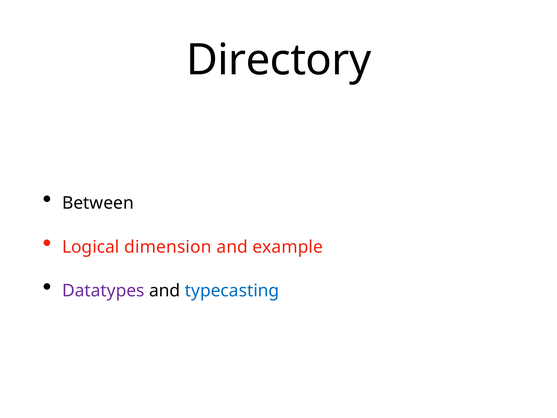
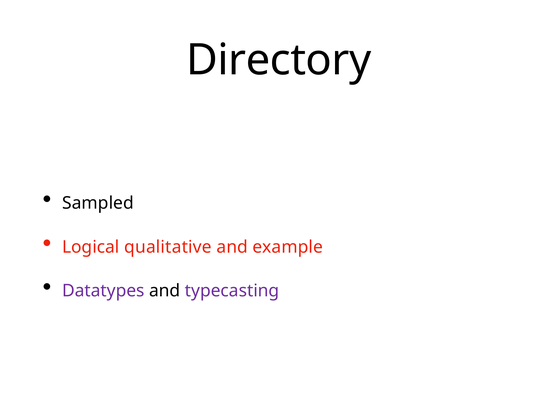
Between: Between -> Sampled (98, 203)
dimension: dimension -> qualitative (168, 247)
typecasting colour: blue -> purple (232, 291)
